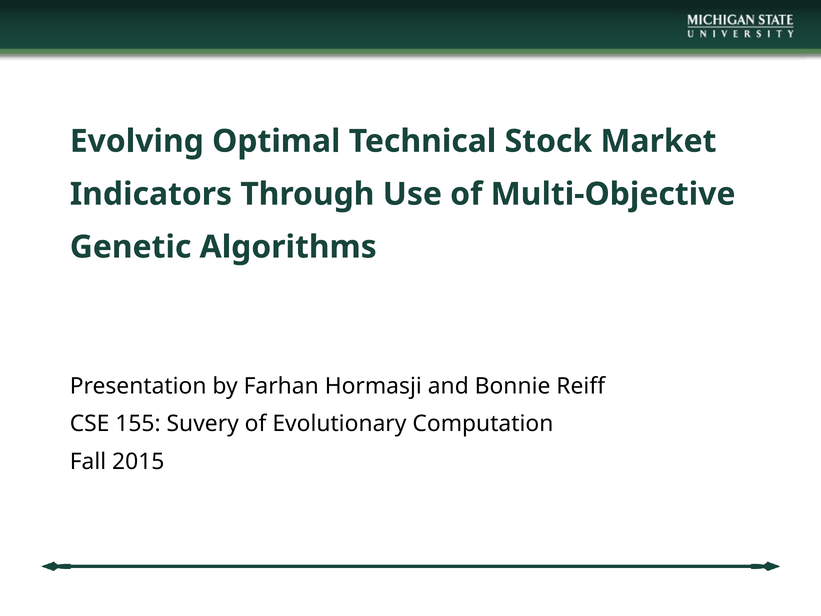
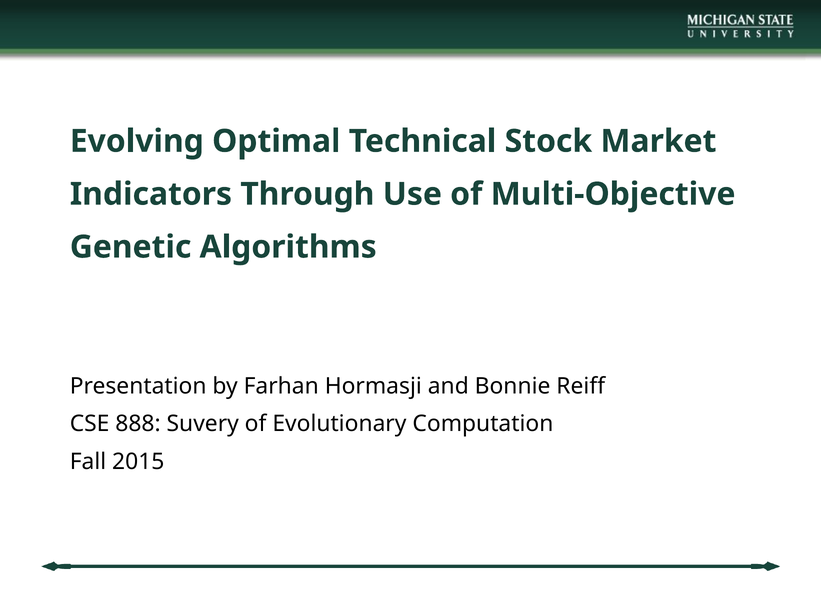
155: 155 -> 888 (138, 424)
